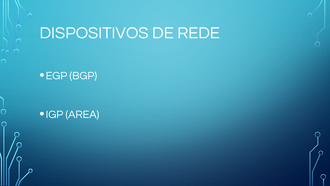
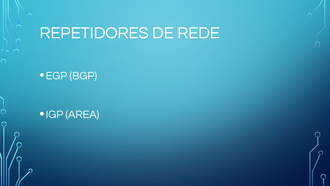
DISPOSITIVOS: DISPOSITIVOS -> REPETIDORES (94, 33)
